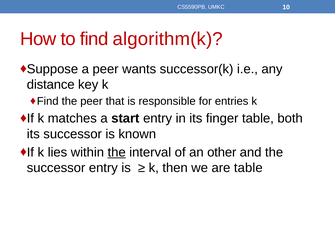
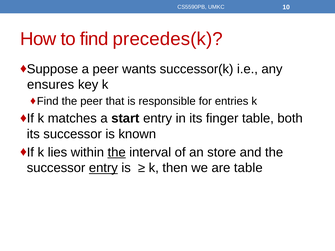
algorithm(k: algorithm(k -> precedes(k (168, 39)
distance: distance -> ensures (51, 85)
other: other -> store (222, 152)
entry underline: none -> present (103, 168)
